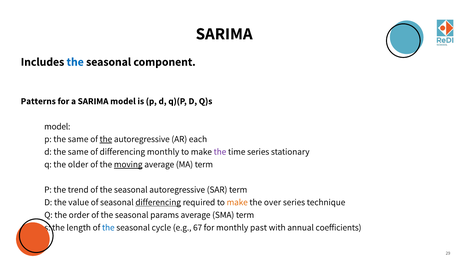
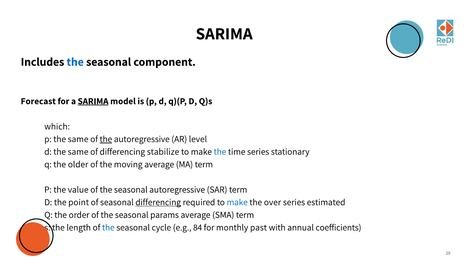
Patterns: Patterns -> Forecast (38, 101)
SARIMA underline: none -> present (93, 101)
model: model -> which (57, 126)
each: each -> level (198, 139)
differencing monthly: monthly -> stabilize (163, 152)
the colour: purple -> blue (220, 152)
moving underline: present -> none (128, 164)
trend: trend -> value (78, 190)
value: value -> point (79, 202)
make colour: orange -> blue (237, 202)
technique: technique -> estimated (326, 202)
67: 67 -> 84 (198, 227)
